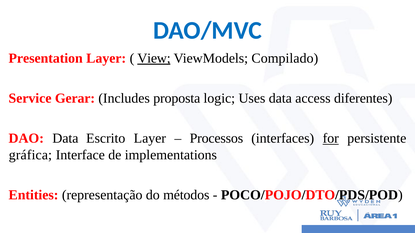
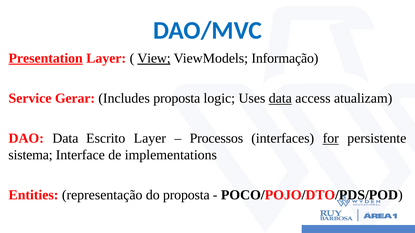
Presentation underline: none -> present (46, 58)
Compilado: Compilado -> Informação (285, 58)
data underline: none -> present (280, 99)
diferentes: diferentes -> atualizam (363, 99)
gráfica: gráfica -> sistema (30, 155)
do métodos: métodos -> proposta (186, 195)
